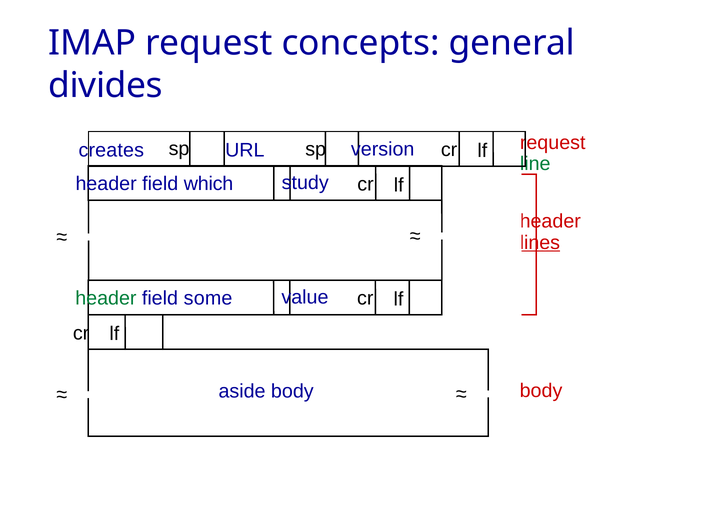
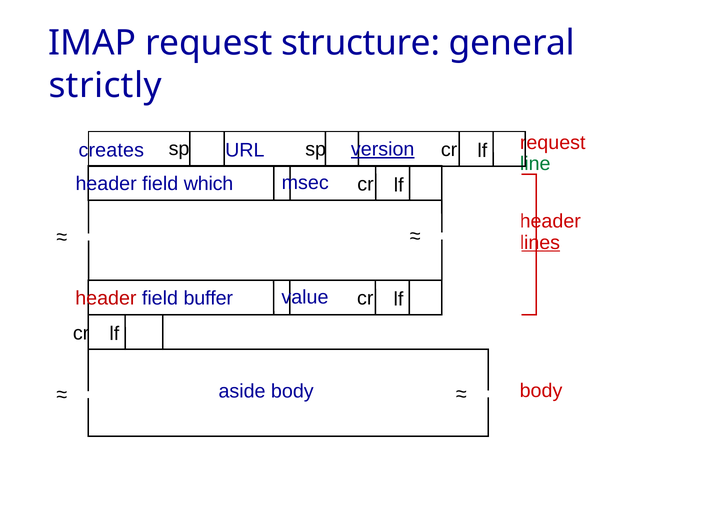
concepts: concepts -> structure (361, 43)
divides: divides -> strictly (105, 86)
version underline: none -> present (383, 149)
study: study -> msec (305, 183)
header colour: green -> red (106, 298)
some: some -> buffer (208, 298)
